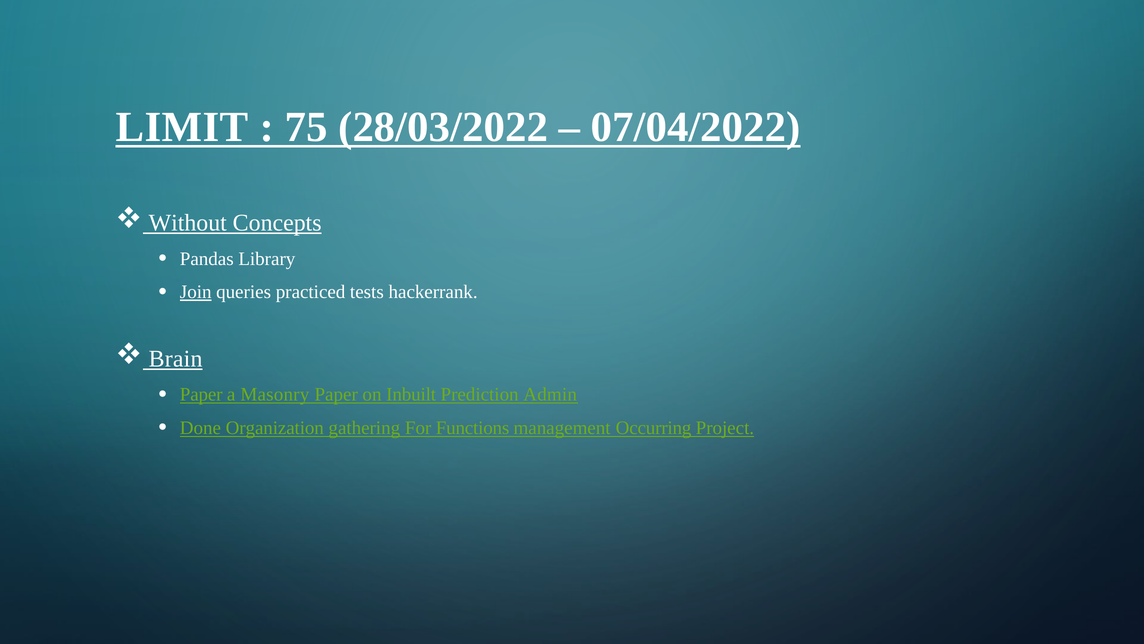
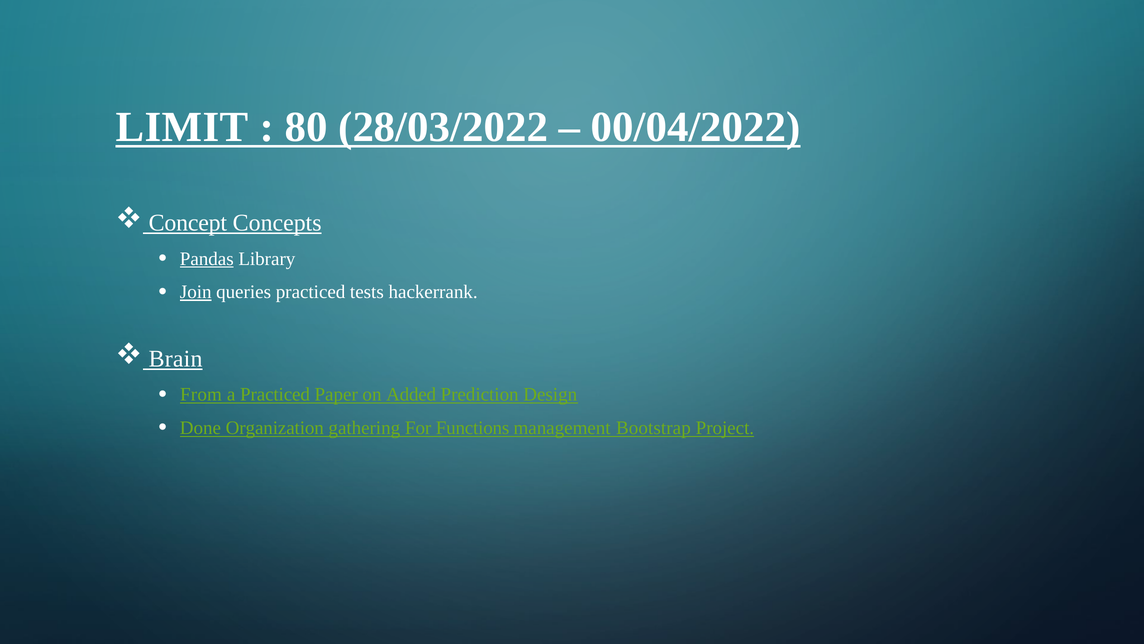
75: 75 -> 80 (306, 127)
07/04/2022: 07/04/2022 -> 00/04/2022 (696, 127)
Without: Without -> Concept (188, 223)
Pandas underline: none -> present (207, 259)
Paper: Paper -> From (201, 394)
a Masonry: Masonry -> Practiced (275, 394)
Inbuilt: Inbuilt -> Added (411, 394)
Admin: Admin -> Design (550, 394)
Occurring: Occurring -> Bootstrap (653, 428)
